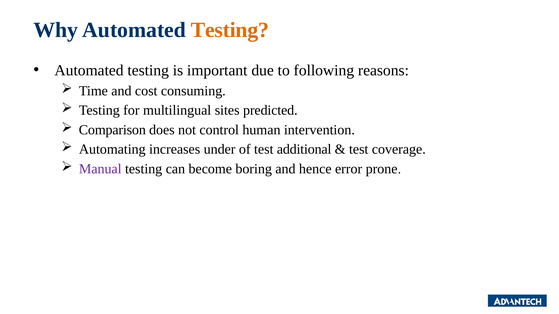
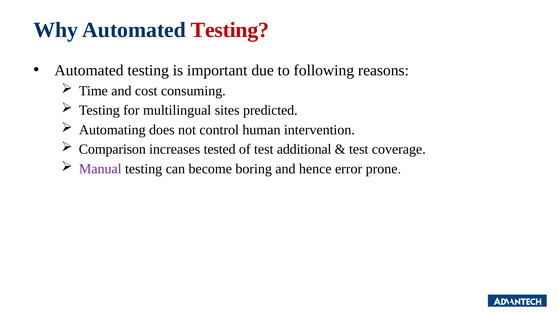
Testing colour: orange -> red (230, 30)
Comparison: Comparison -> Automating (112, 130)
Automating: Automating -> Comparison (112, 150)
under: under -> tested (220, 150)
